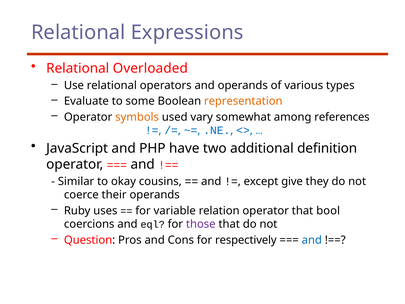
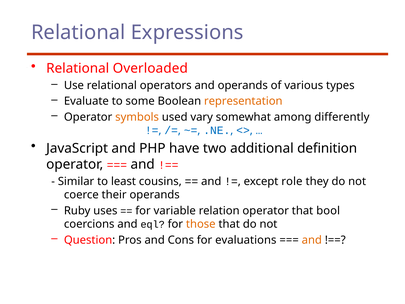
references: references -> differently (342, 117)
okay: okay -> least (123, 181)
give: give -> role (292, 181)
those colour: purple -> orange (201, 224)
respectively: respectively -> evaluations (246, 240)
and colour: blue -> orange (312, 240)
